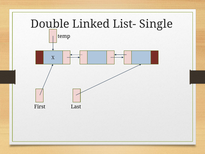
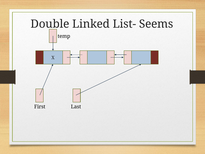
Single: Single -> Seems (156, 24)
